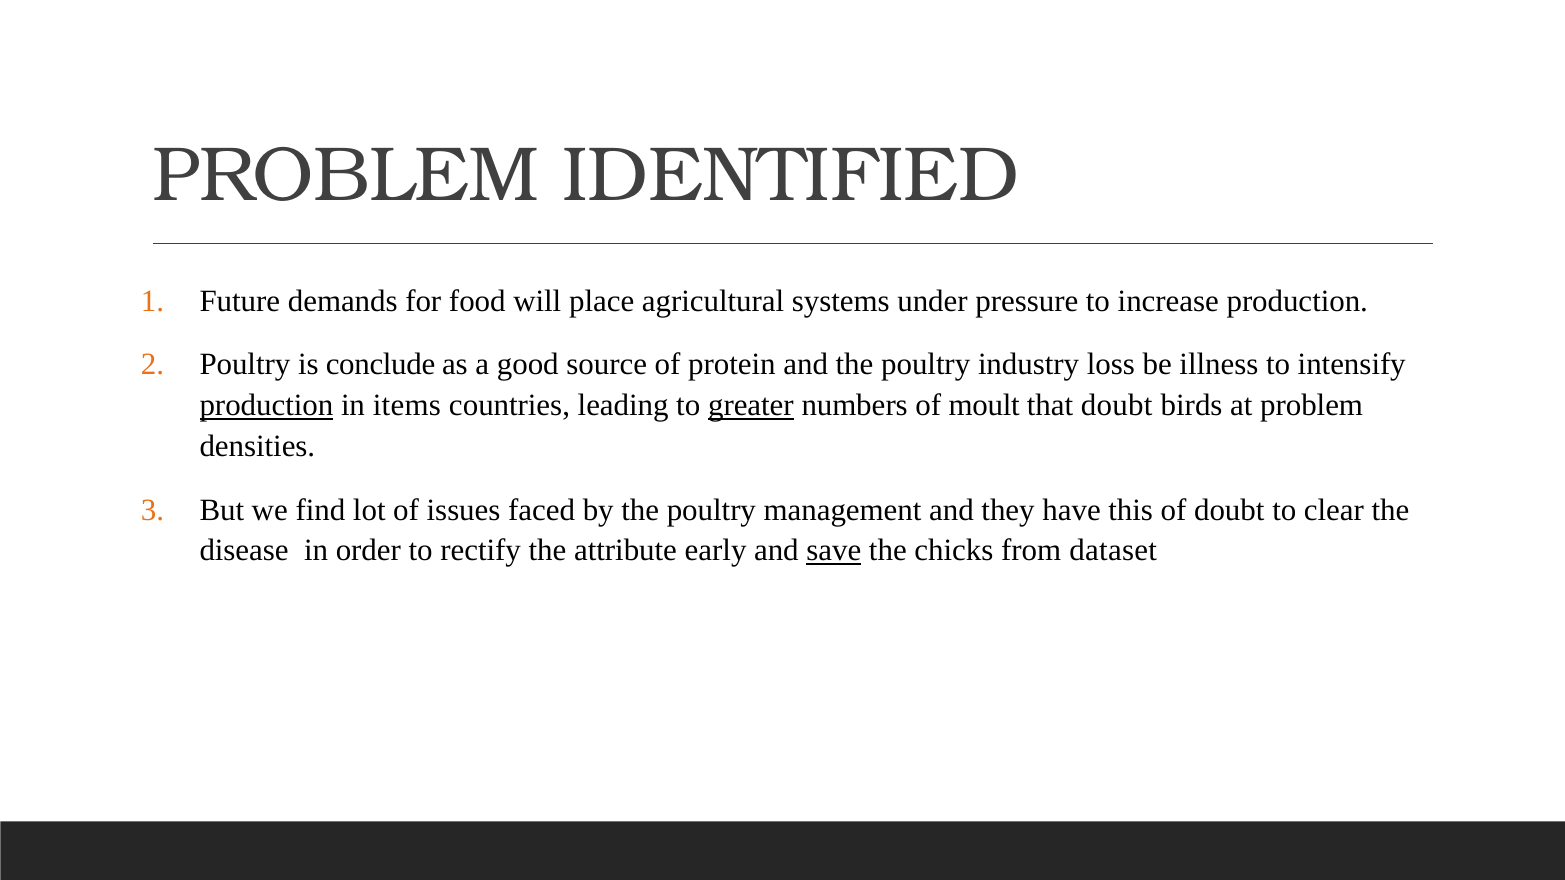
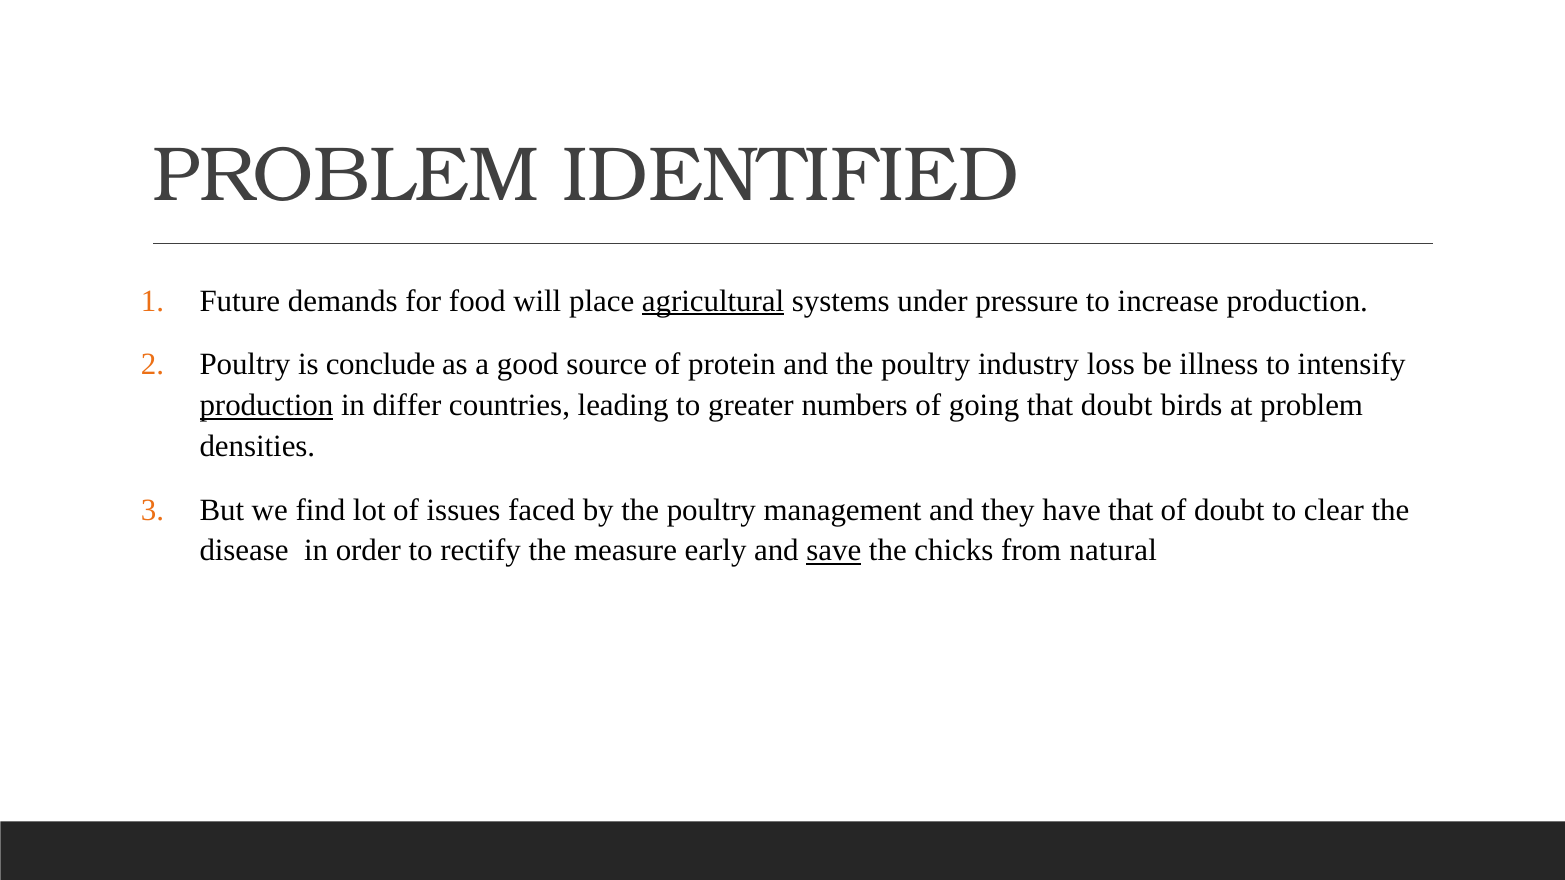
agricultural underline: none -> present (713, 301)
items: items -> differ (407, 405)
greater underline: present -> none (751, 405)
moult: moult -> going (984, 405)
have this: this -> that (1131, 510)
attribute: attribute -> measure (626, 551)
dataset: dataset -> natural (1113, 551)
